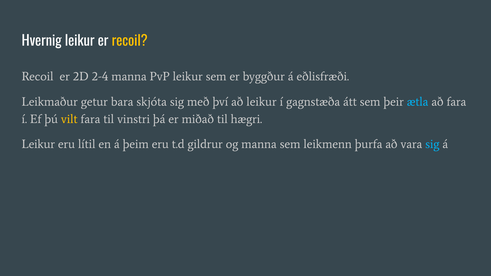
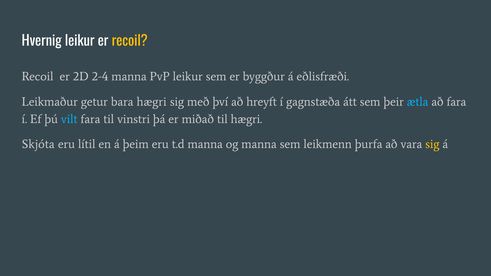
bara skjóta: skjóta -> hægri (152, 102)
að leikur: leikur -> hreyft (262, 102)
vilt colour: yellow -> light blue (69, 119)
Leikur: Leikur -> Skjóta (38, 144)
t.d gildrur: gildrur -> manna (205, 144)
sig colour: light blue -> yellow (432, 144)
